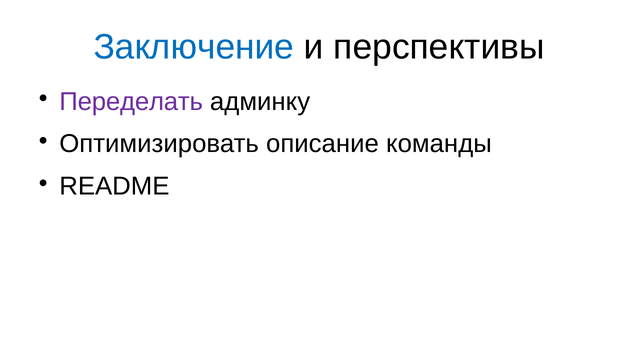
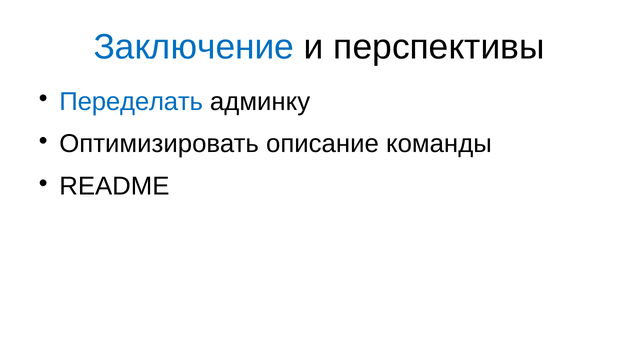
Переделать colour: purple -> blue (131, 101)
